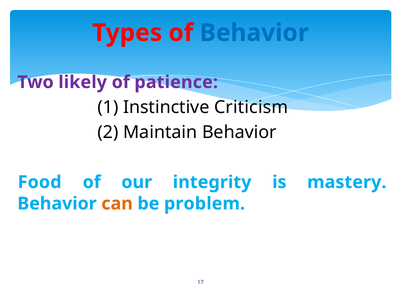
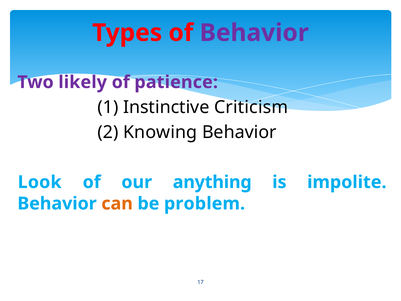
Behavior colour: blue -> purple (254, 33)
Maintain: Maintain -> Knowing (160, 132)
Food: Food -> Look (40, 182)
integrity: integrity -> anything (212, 182)
mastery: mastery -> impolite (347, 182)
